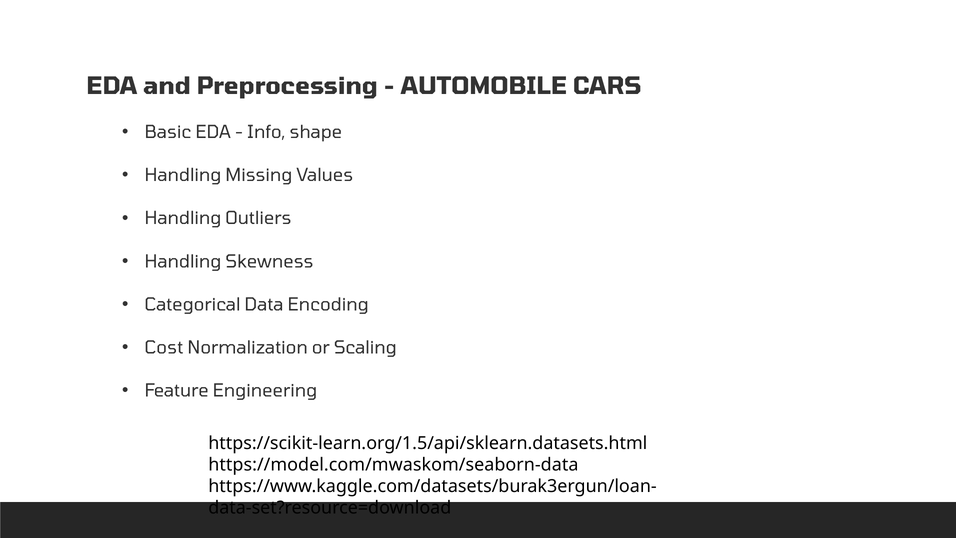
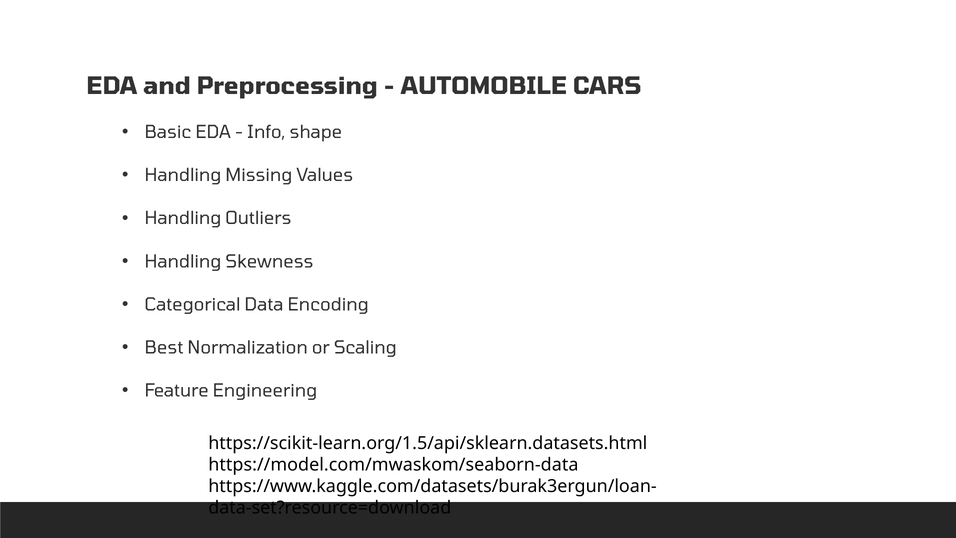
Cost: Cost -> Best (164, 348)
